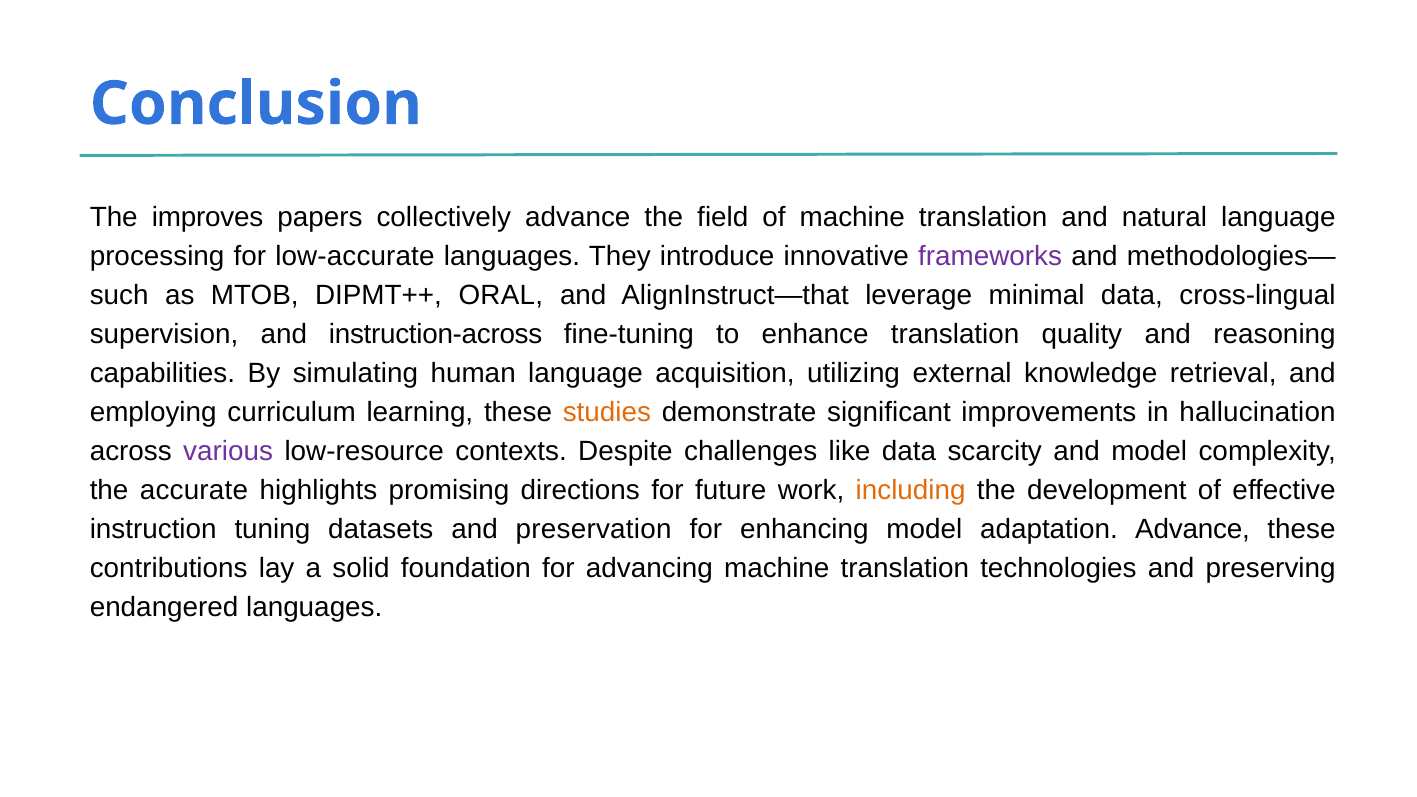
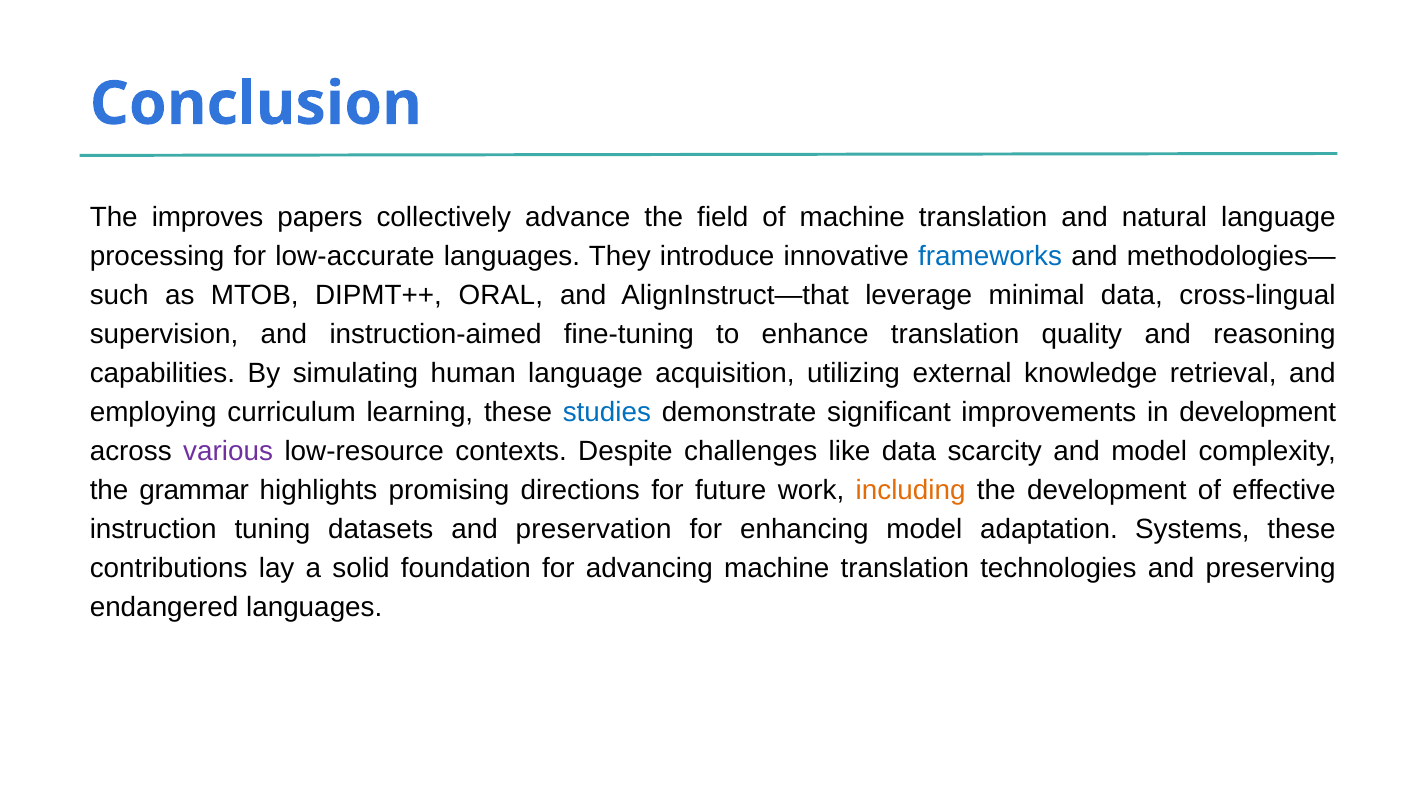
frameworks colour: purple -> blue (990, 257)
instruction-across: instruction-across -> instruction-aimed (435, 334)
studies colour: orange -> blue (607, 412)
in hallucination: hallucination -> development (1258, 412)
accurate: accurate -> grammar (194, 490)
adaptation Advance: Advance -> Systems (1192, 529)
